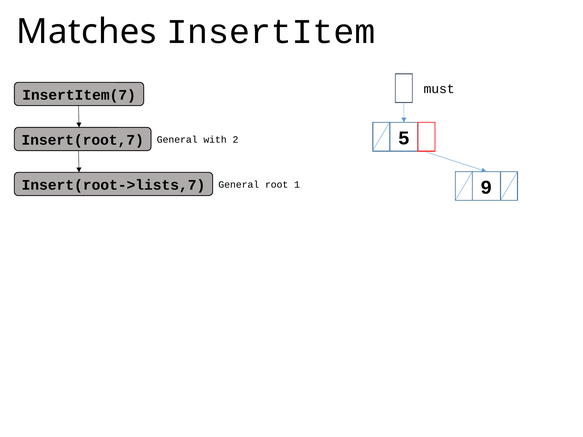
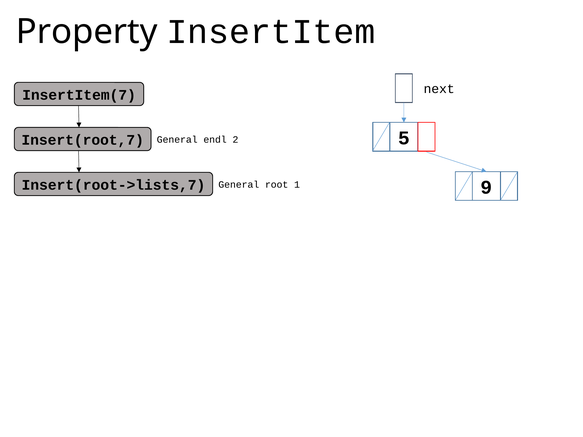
Matches: Matches -> Property (87, 32)
must: must -> next (439, 89)
with: with -> endl (215, 140)
